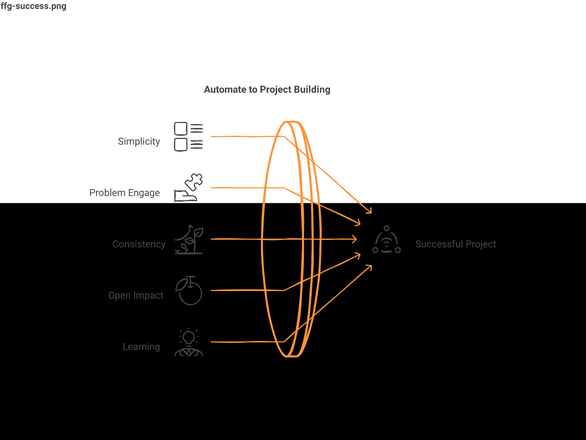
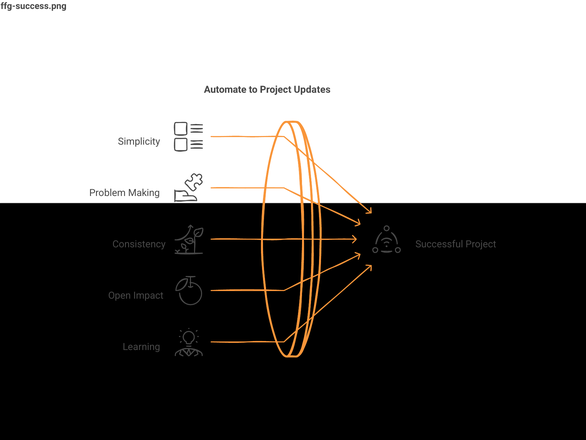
Building: Building -> Updates (312, 89)
Engage: Engage -> Making (144, 193)
